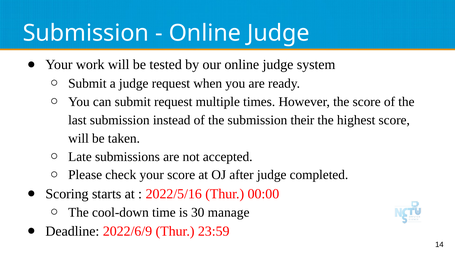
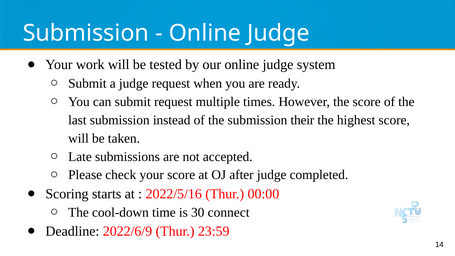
manage: manage -> connect (229, 212)
